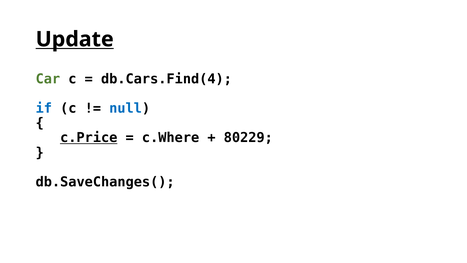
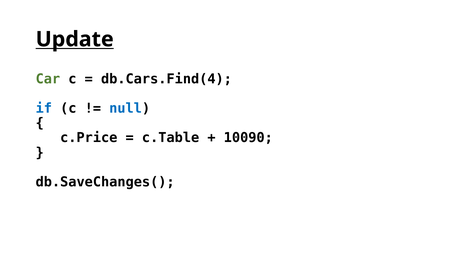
c.Price underline: present -> none (89, 138)
c.Where: c.Where -> c.Table (171, 138)
80229: 80229 -> 10090 (248, 138)
